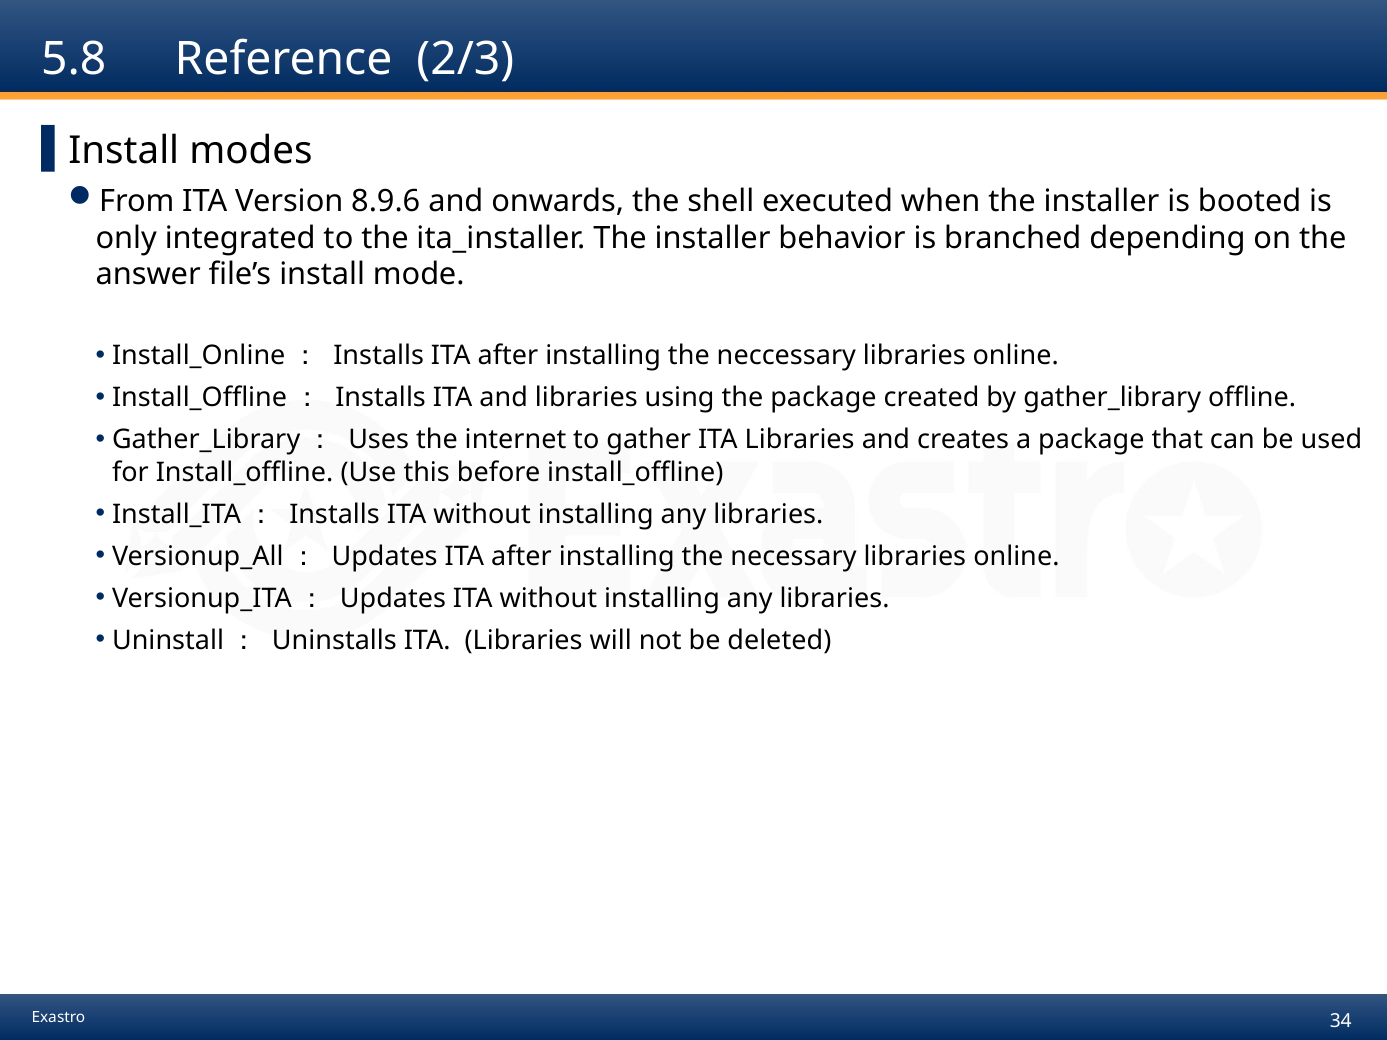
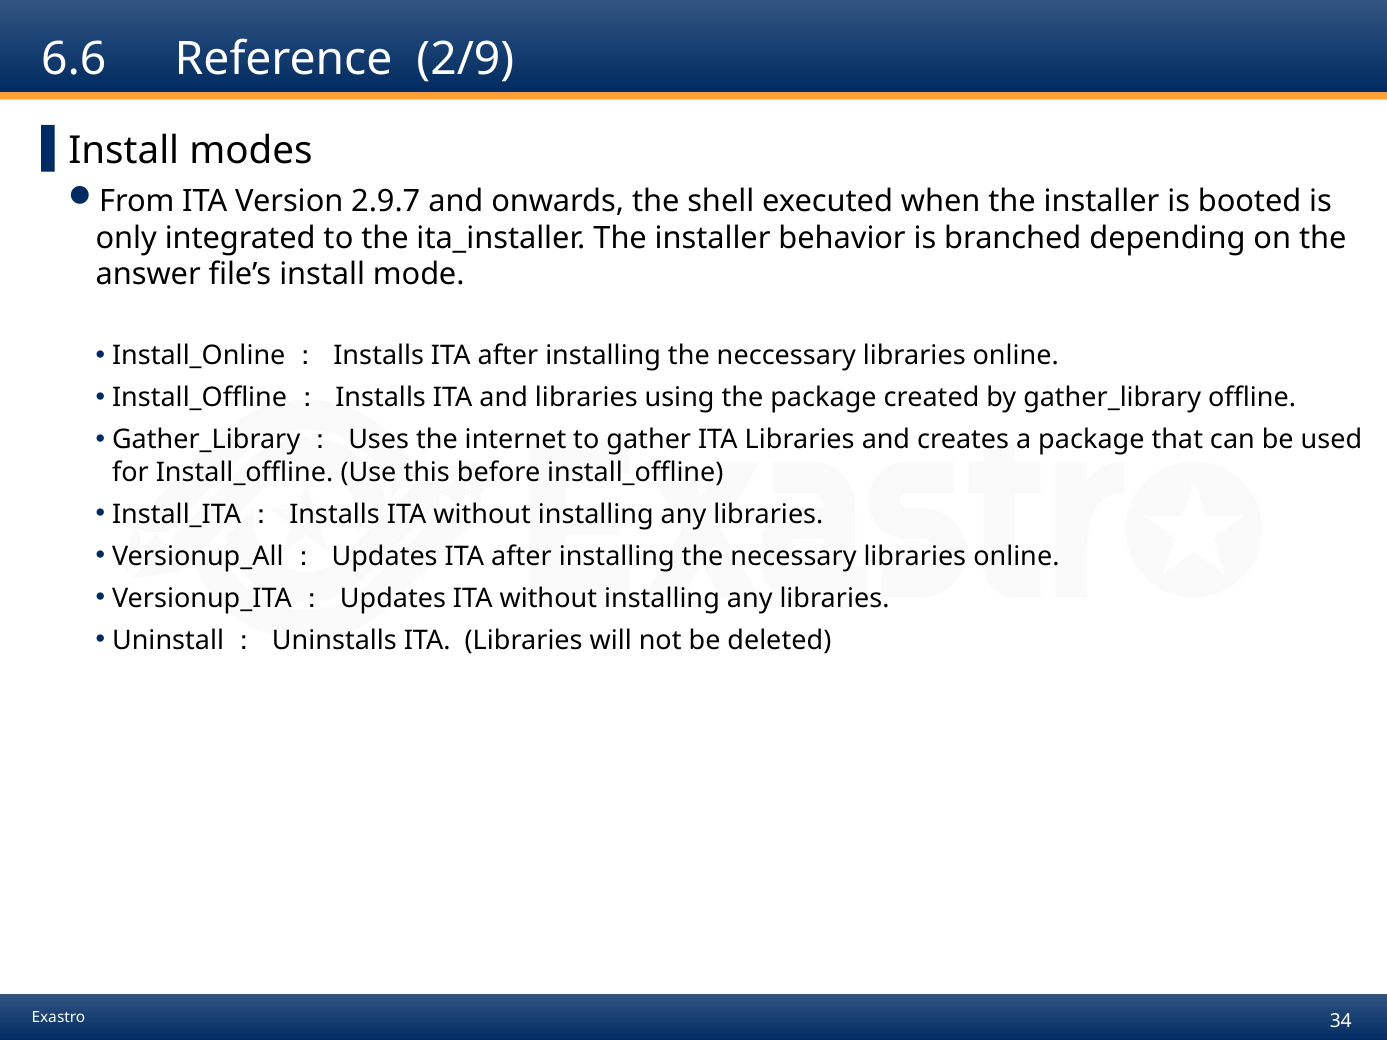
5.8: 5.8 -> 6.6 (74, 59)
2/3: 2/3 -> 2/9 (465, 59)
8.9.6: 8.9.6 -> 2.9.7 (386, 201)
